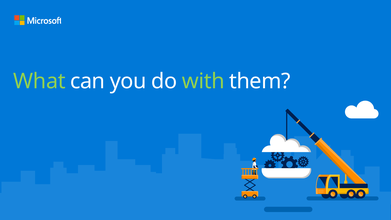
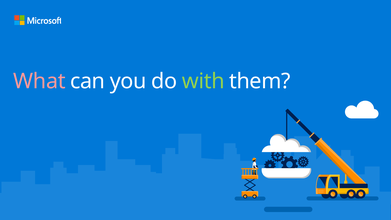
What colour: light green -> pink (39, 81)
